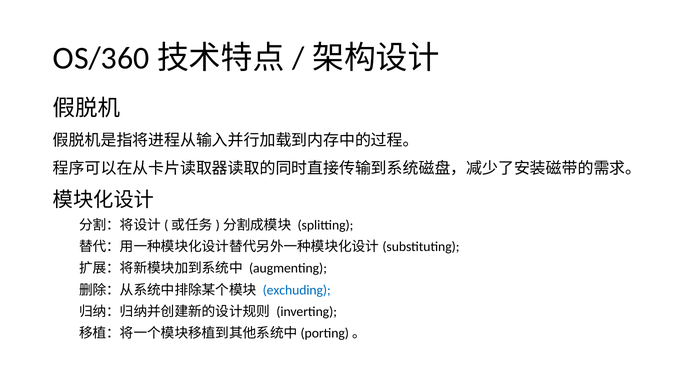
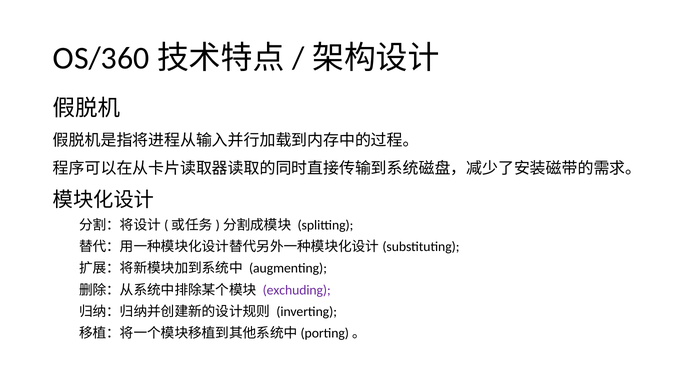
exchuding colour: blue -> purple (297, 290)
